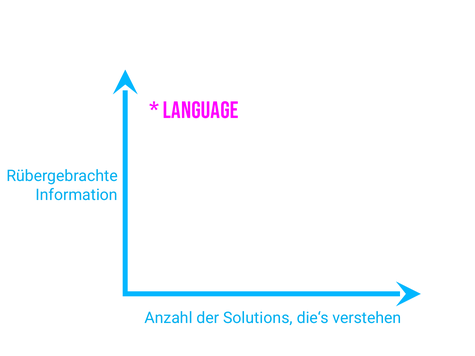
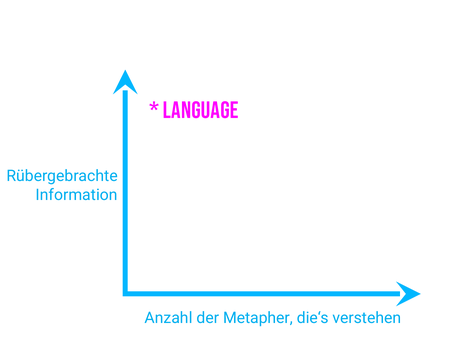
Solutions: Solutions -> Metapher (258, 318)
